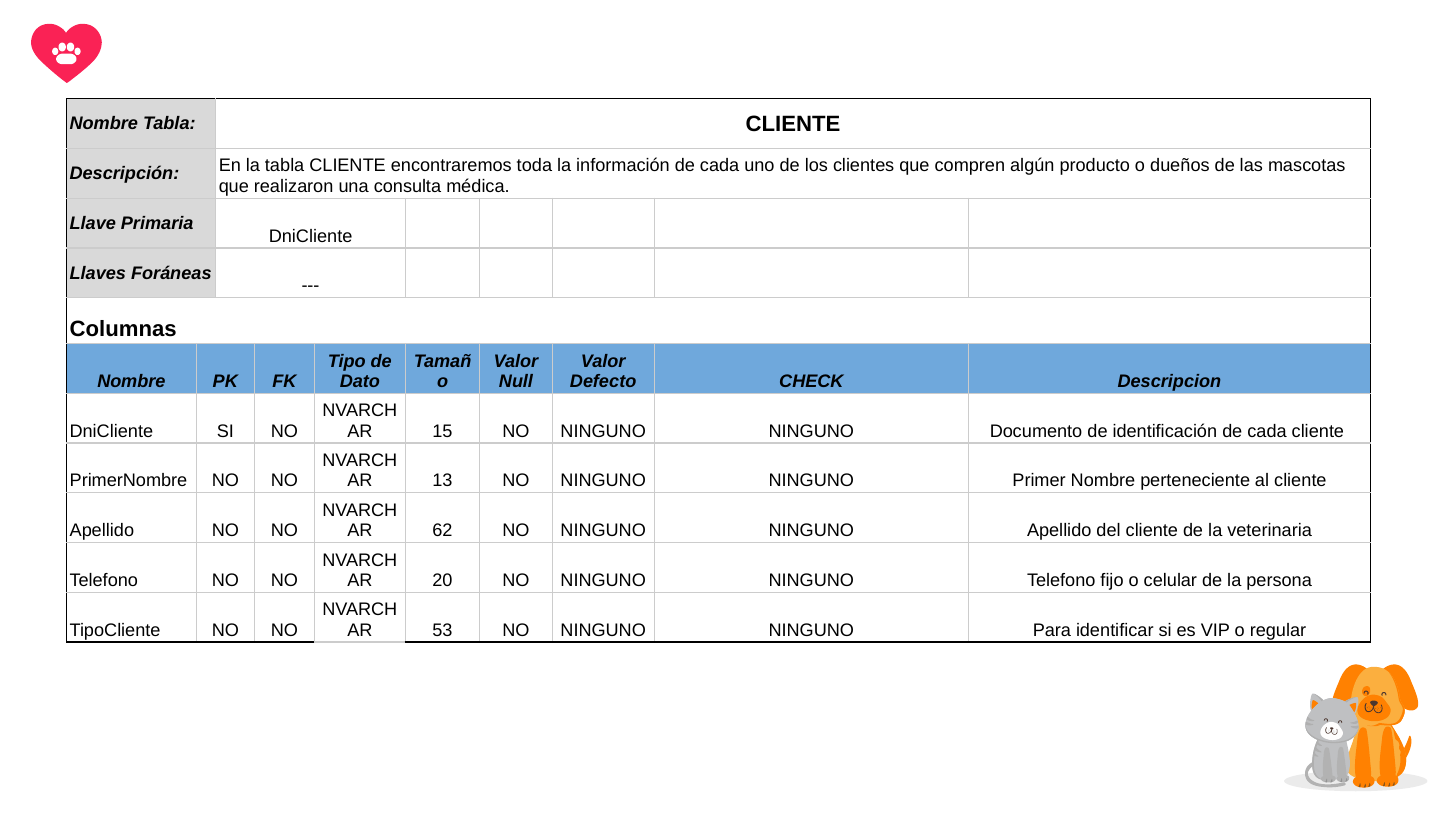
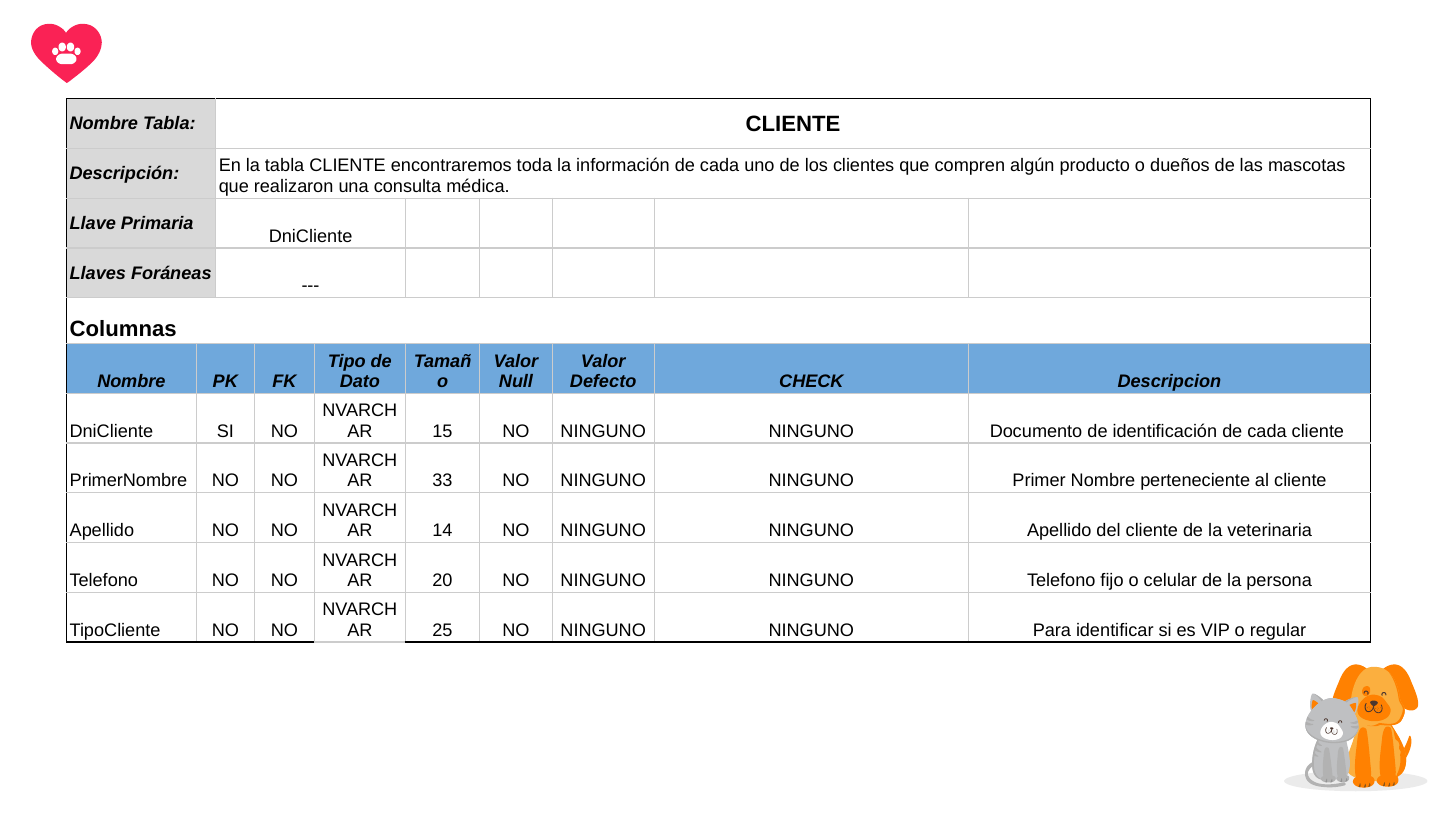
13: 13 -> 33 (443, 481)
62: 62 -> 14 (443, 531)
53: 53 -> 25 (443, 630)
